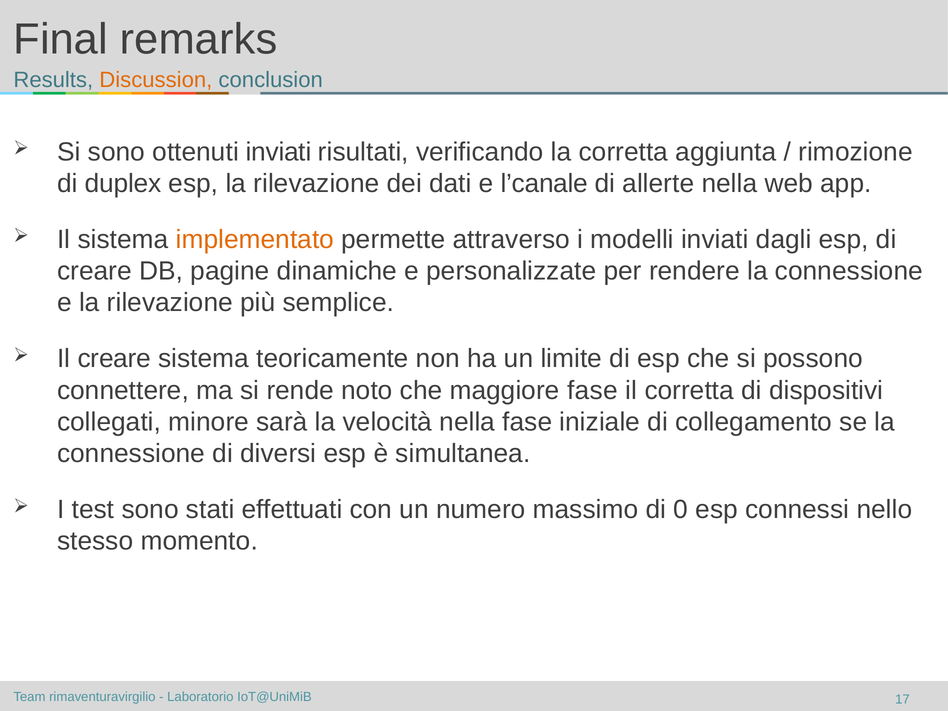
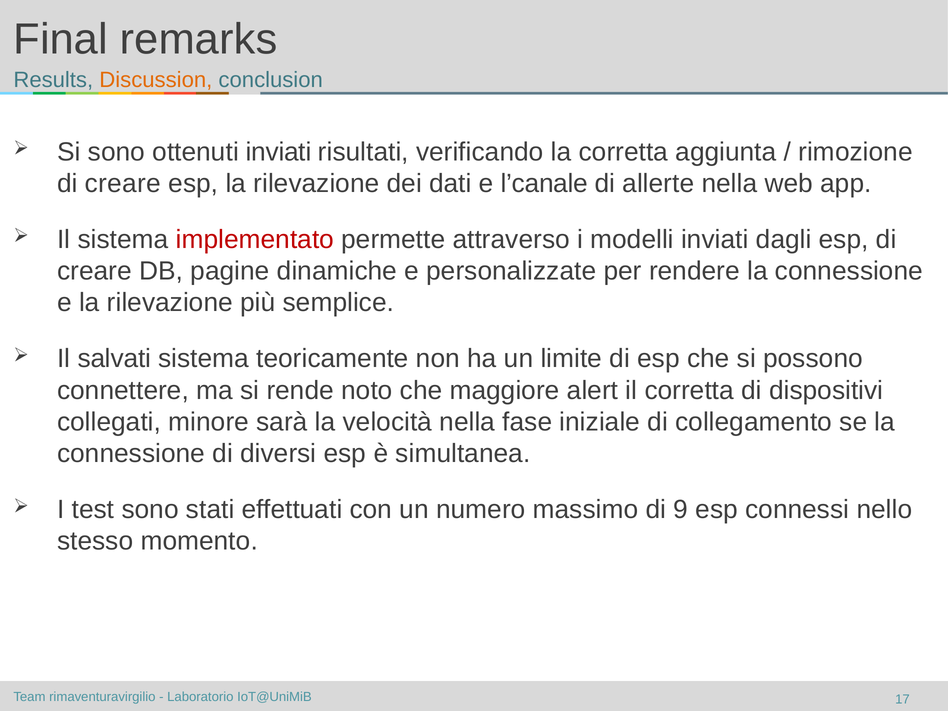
duplex: duplex -> creare (123, 184)
implementato colour: orange -> red (255, 240)
Il creare: creare -> salvati (114, 359)
maggiore fase: fase -> alert (593, 390)
0: 0 -> 9 (681, 510)
